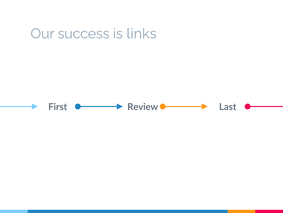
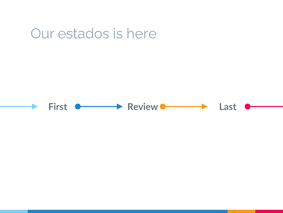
success: success -> estados (84, 34)
links: links -> here (142, 34)
